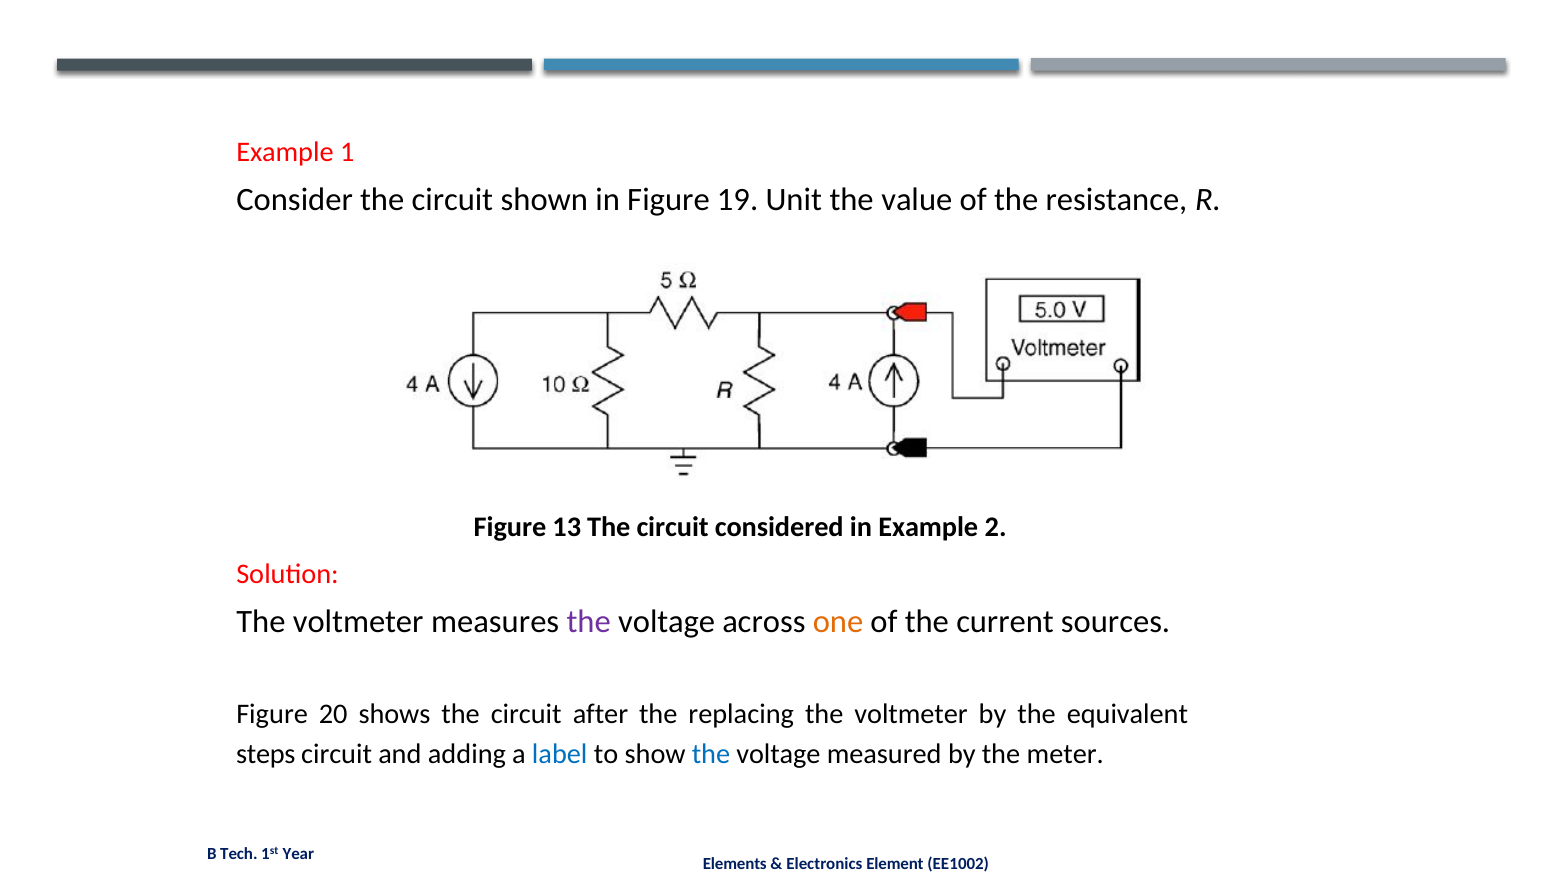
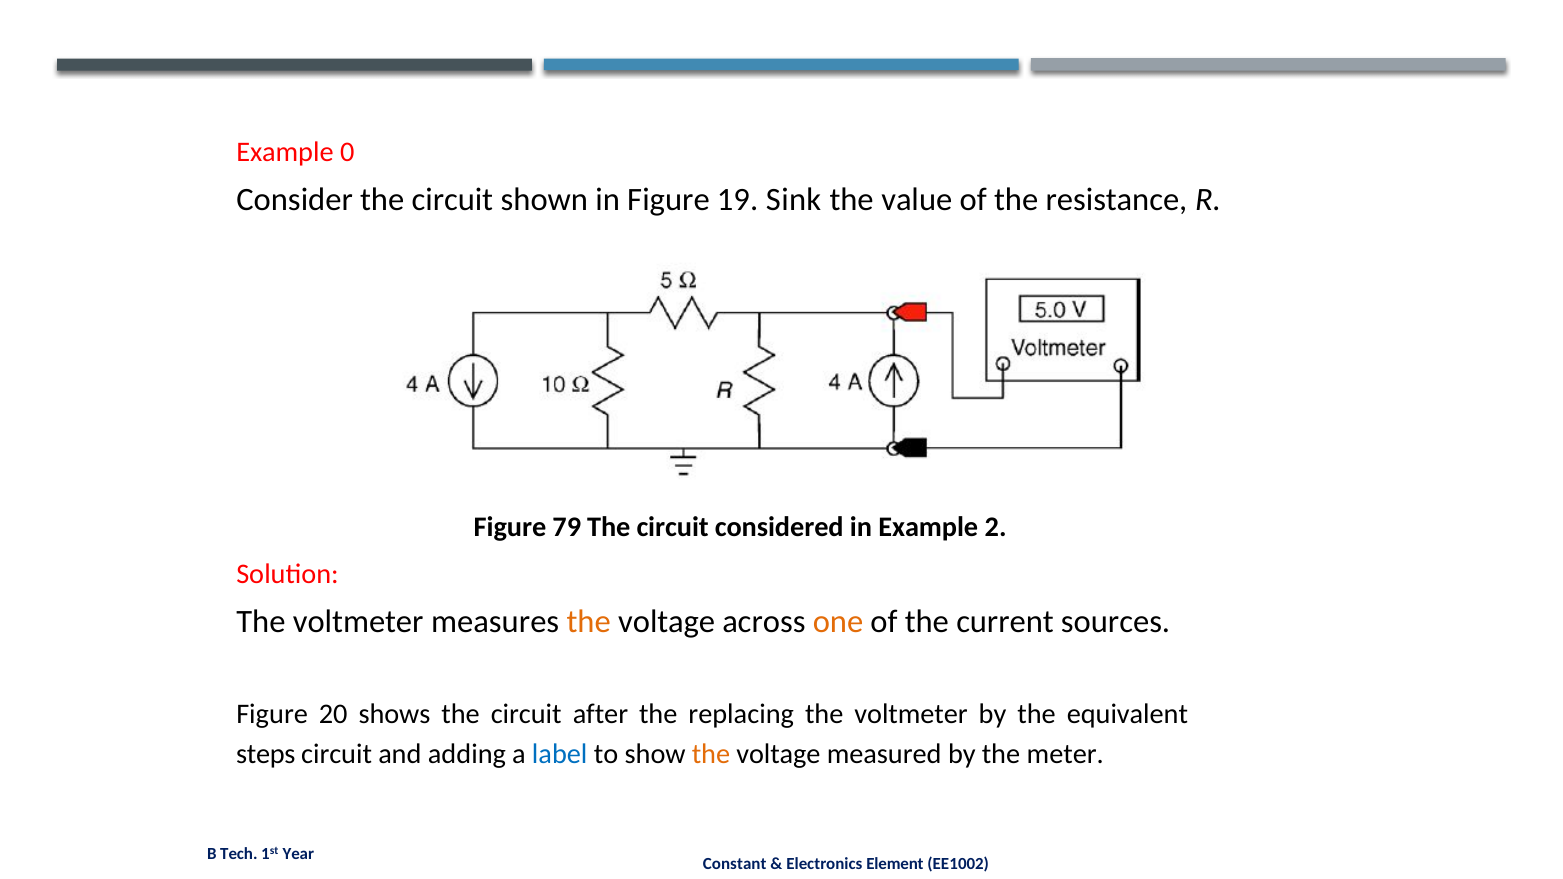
1: 1 -> 0 (347, 152)
Unit: Unit -> Sink (794, 200)
13: 13 -> 79 (567, 527)
the colour: purple -> orange (589, 622)
the colour: blue -> orange (711, 755)
Elements: Elements -> Constant (735, 864)
